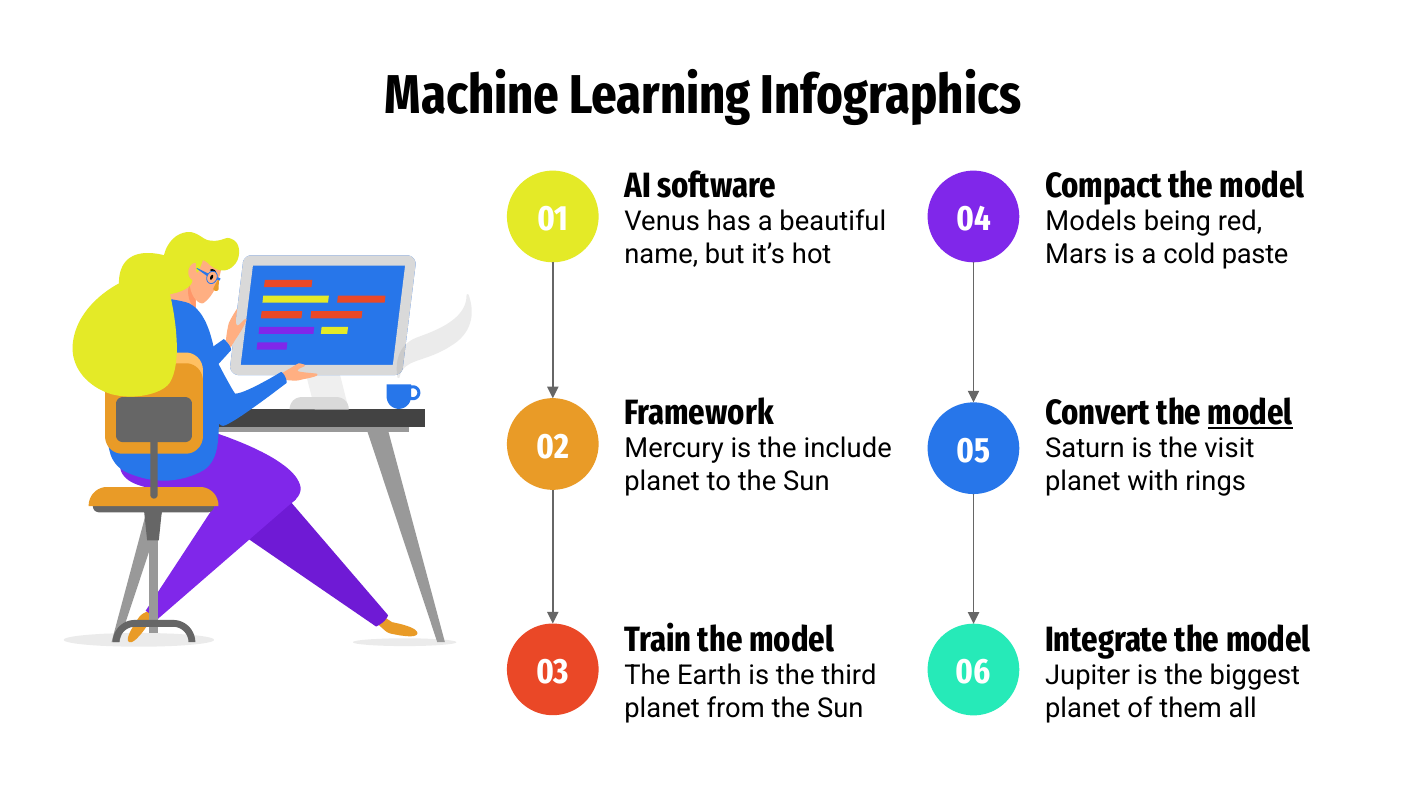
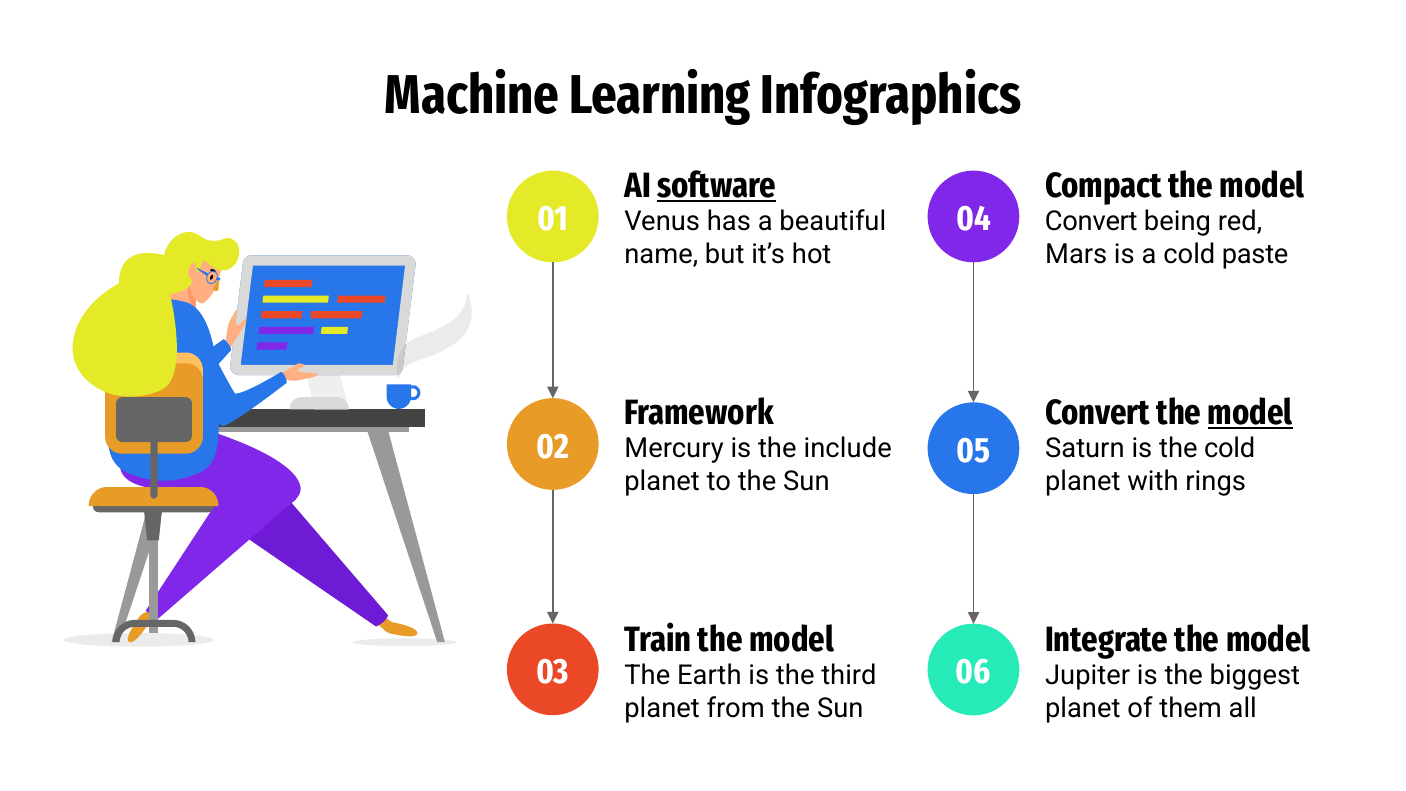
software underline: none -> present (717, 186)
Models: Models -> Convert (1091, 221)
the visit: visit -> cold (1230, 448)
